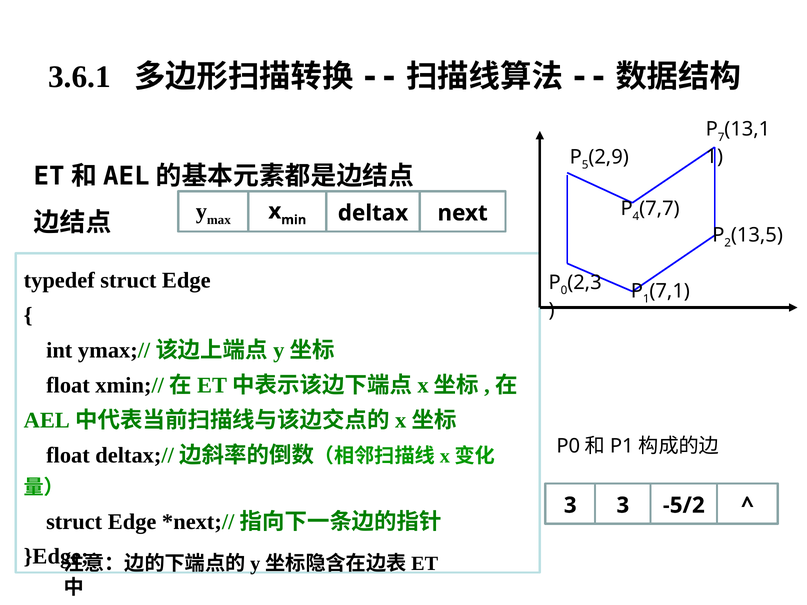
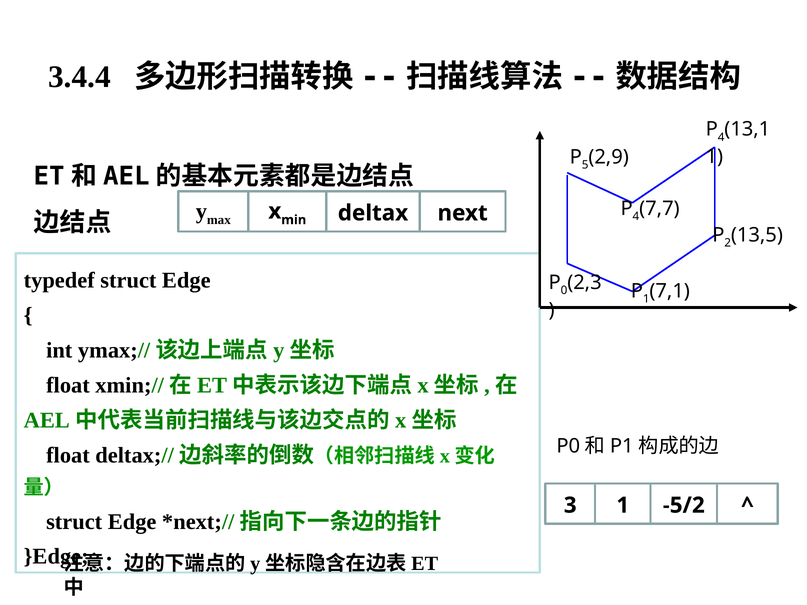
3.6.1: 3.6.1 -> 3.4.4 (80, 77)
7: 7 -> 4 (721, 137)
3 3: 3 -> 1 (623, 505)
